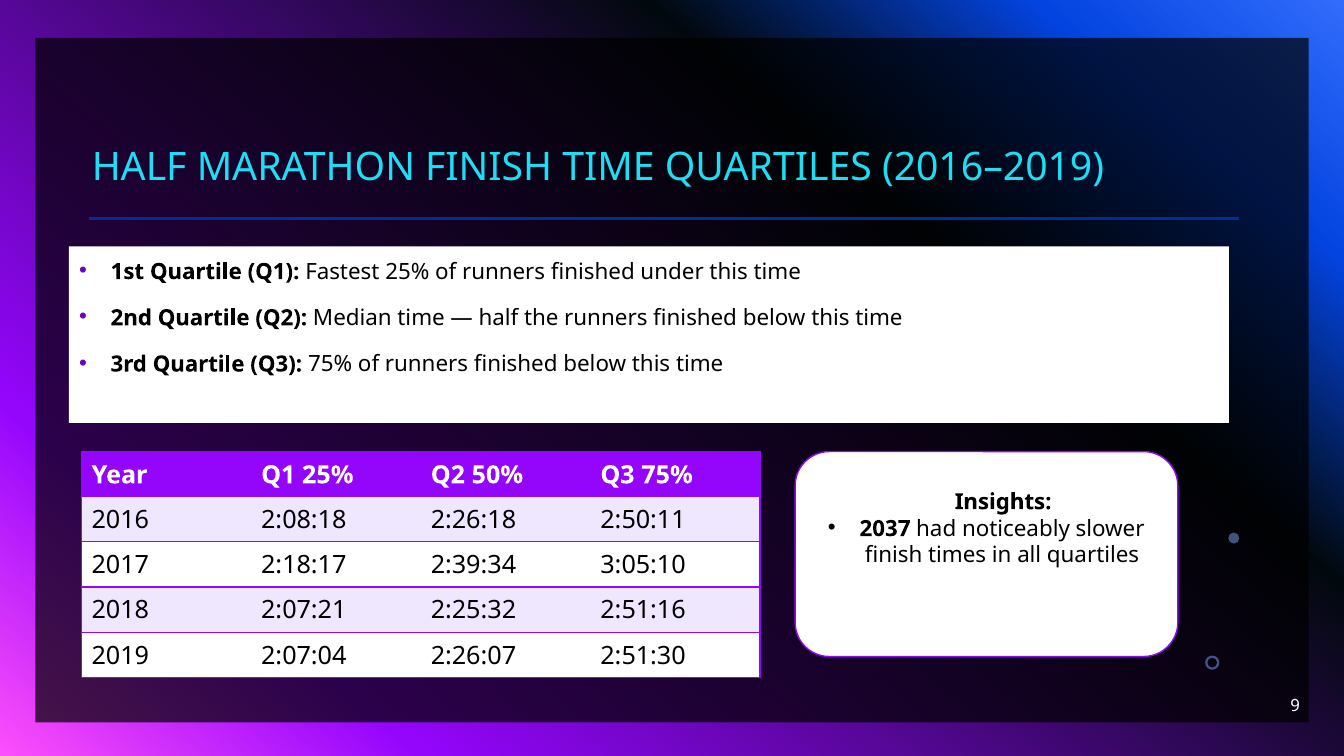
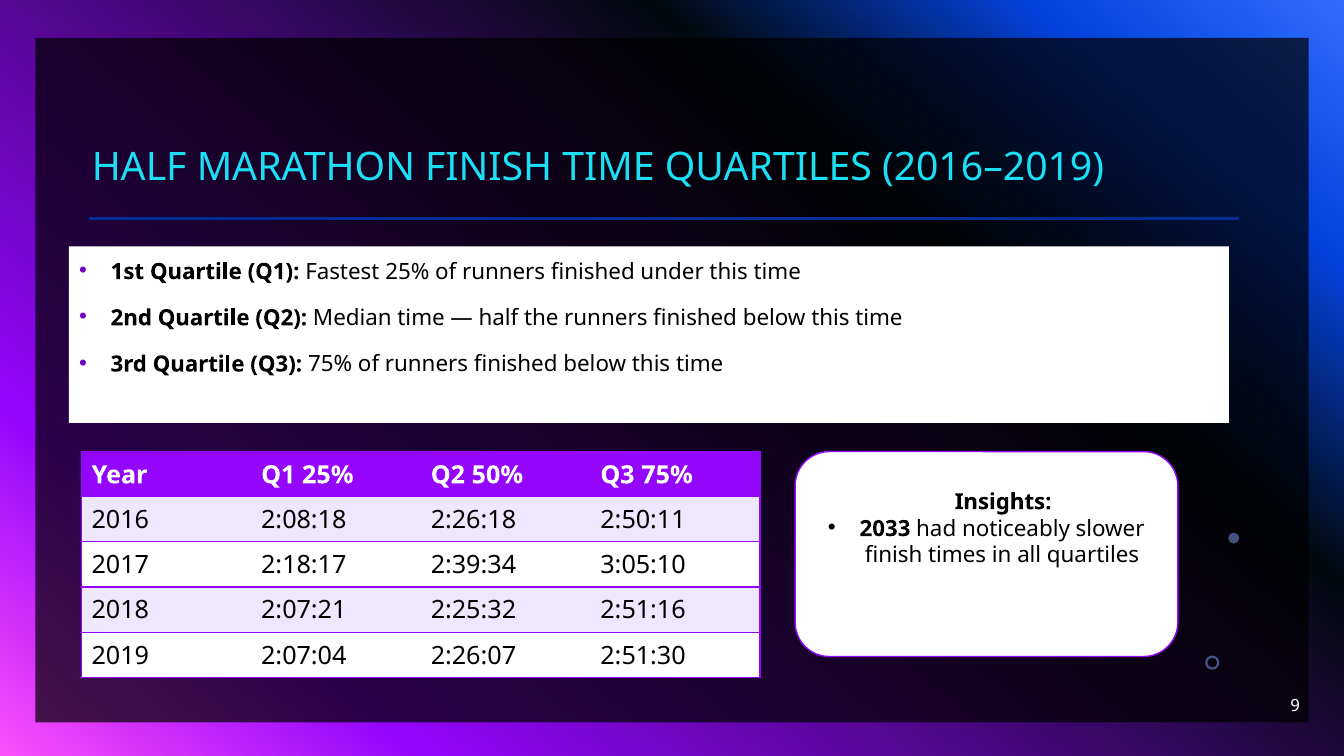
2037: 2037 -> 2033 (885, 529)
